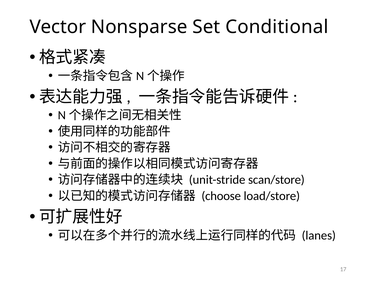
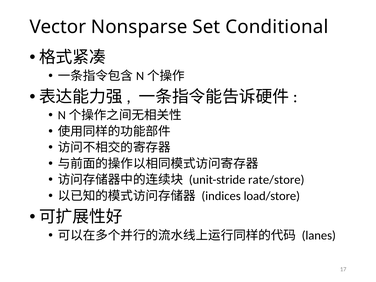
scan/store: scan/store -> rate/store (276, 180)
choose: choose -> indices (221, 196)
